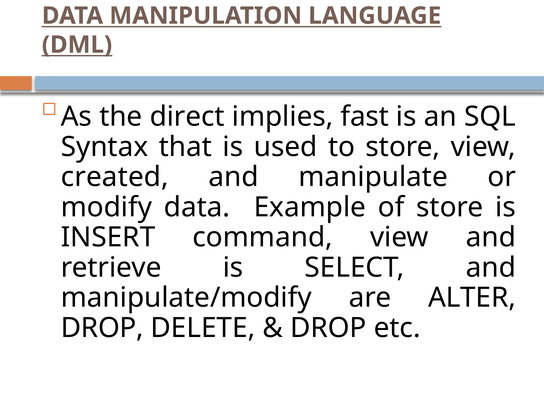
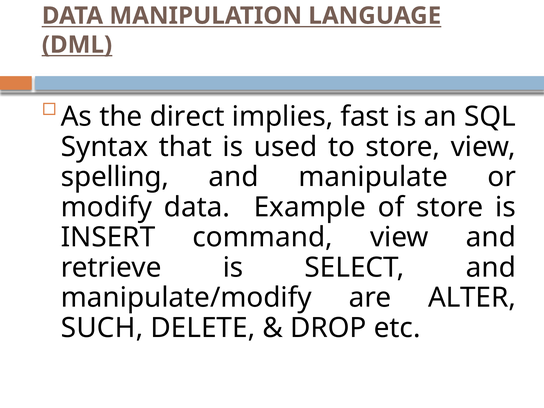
created: created -> spelling (115, 177)
DROP: DROP -> SUCH (102, 328)
